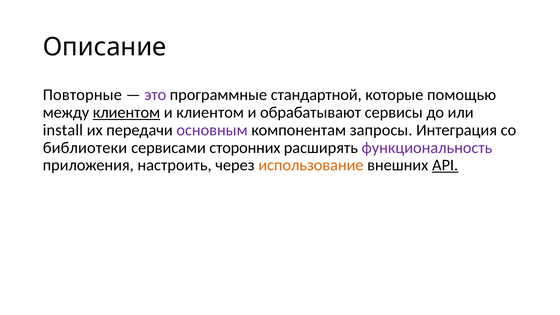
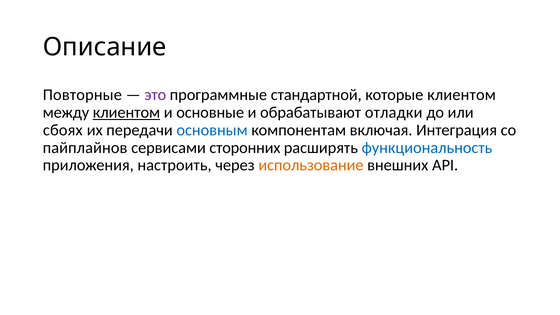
которые помощью: помощью -> клиентом (462, 95)
и клиентом: клиентом -> основные (210, 112)
сервисы: сервисы -> отладки (394, 112)
install: install -> сбоях (63, 130)
основным colour: purple -> blue (212, 130)
запросы: запросы -> включая (381, 130)
библиотеки: библиотеки -> пайплайнов (85, 148)
функциональность colour: purple -> blue (427, 148)
API underline: present -> none (445, 165)
